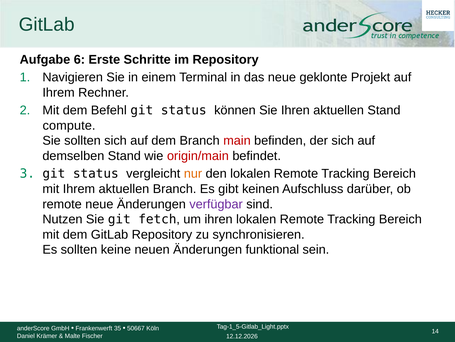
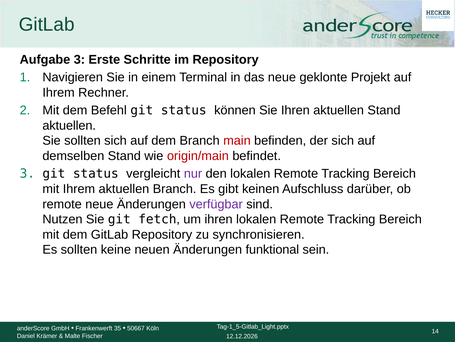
Aufgabe 6: 6 -> 3 (79, 60)
compute: compute -> aktuellen (69, 125)
nur colour: orange -> purple (193, 173)
